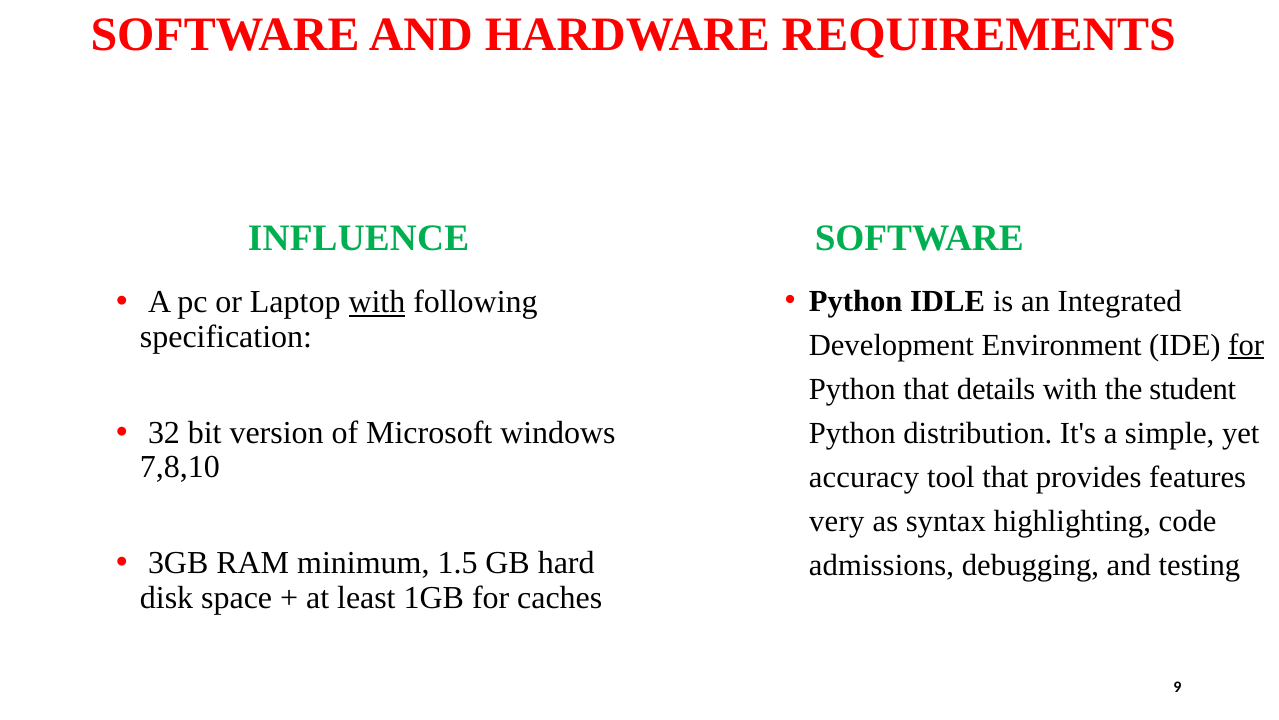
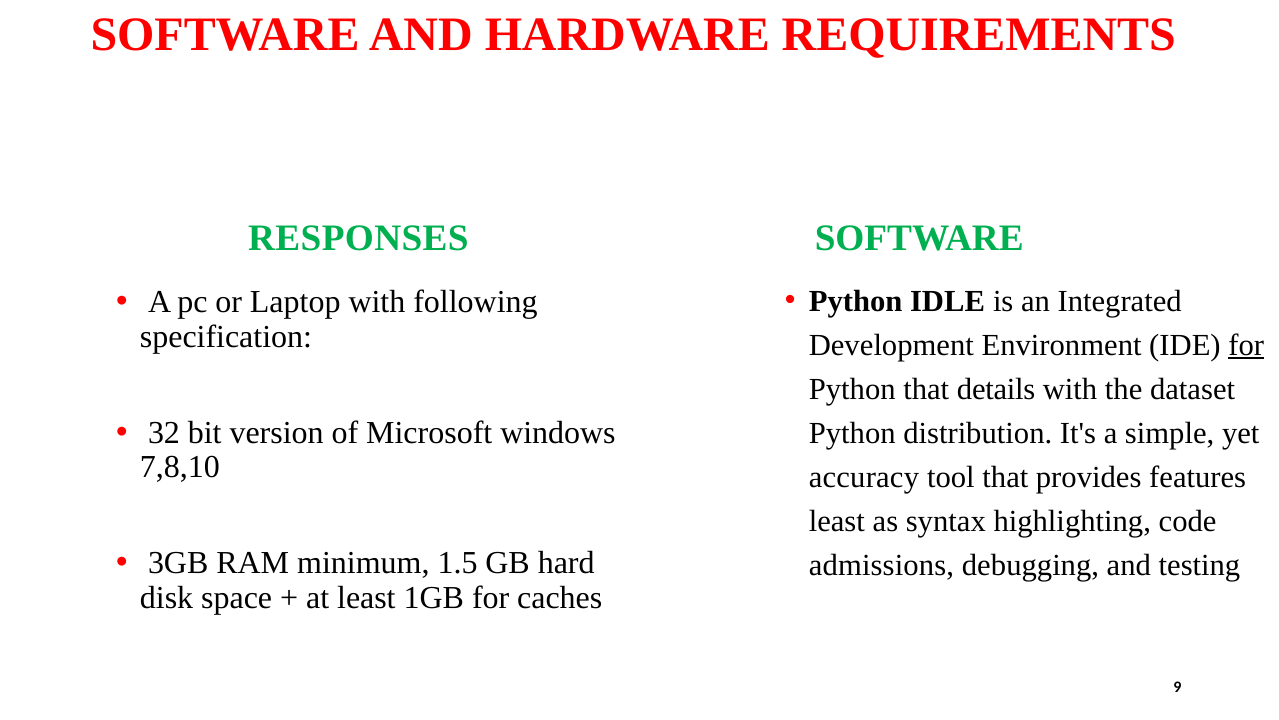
INFLUENCE: INFLUENCE -> RESPONSES (358, 238)
with underline: present -> none (377, 302)
student: student -> dataset (1193, 389)
very: very -> least (837, 521)
